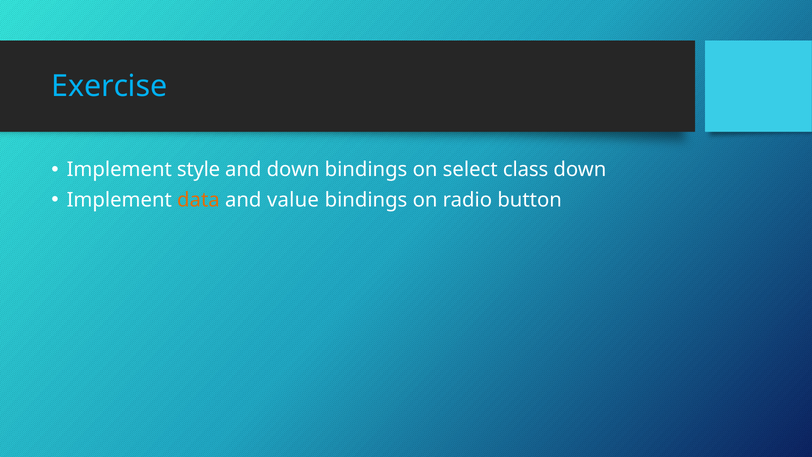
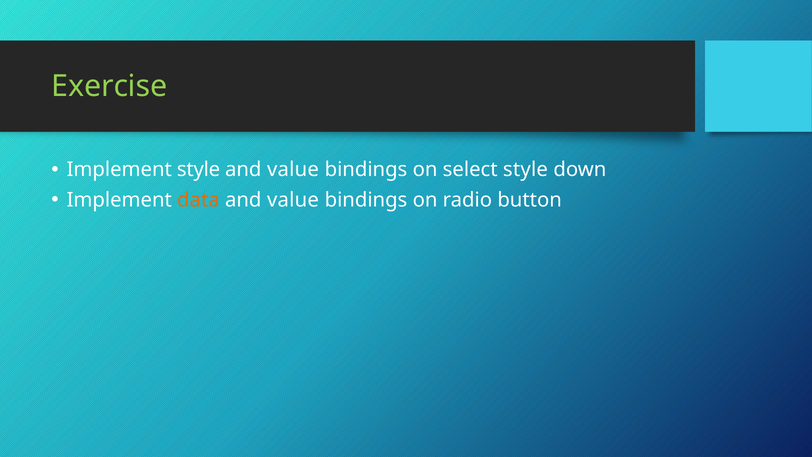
Exercise colour: light blue -> light green (109, 86)
down: down -> value (293, 170)
select class: class -> style (525, 170)
